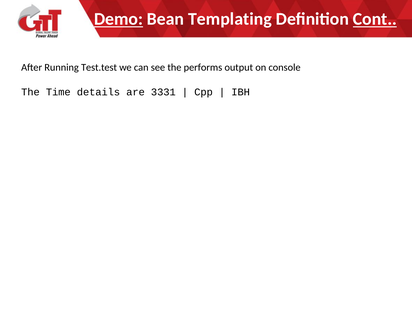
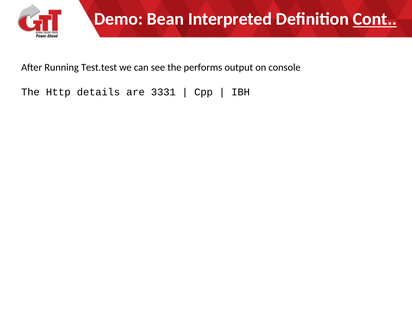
Demo underline: present -> none (119, 19)
Templating: Templating -> Interpreted (230, 19)
Time: Time -> Http (58, 92)
